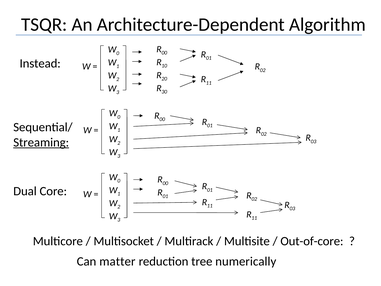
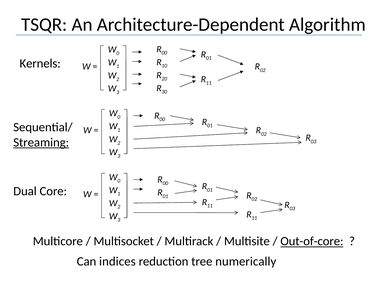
Instead: Instead -> Kernels (40, 63)
Out-of-core underline: none -> present (312, 241)
matter: matter -> indices (117, 261)
